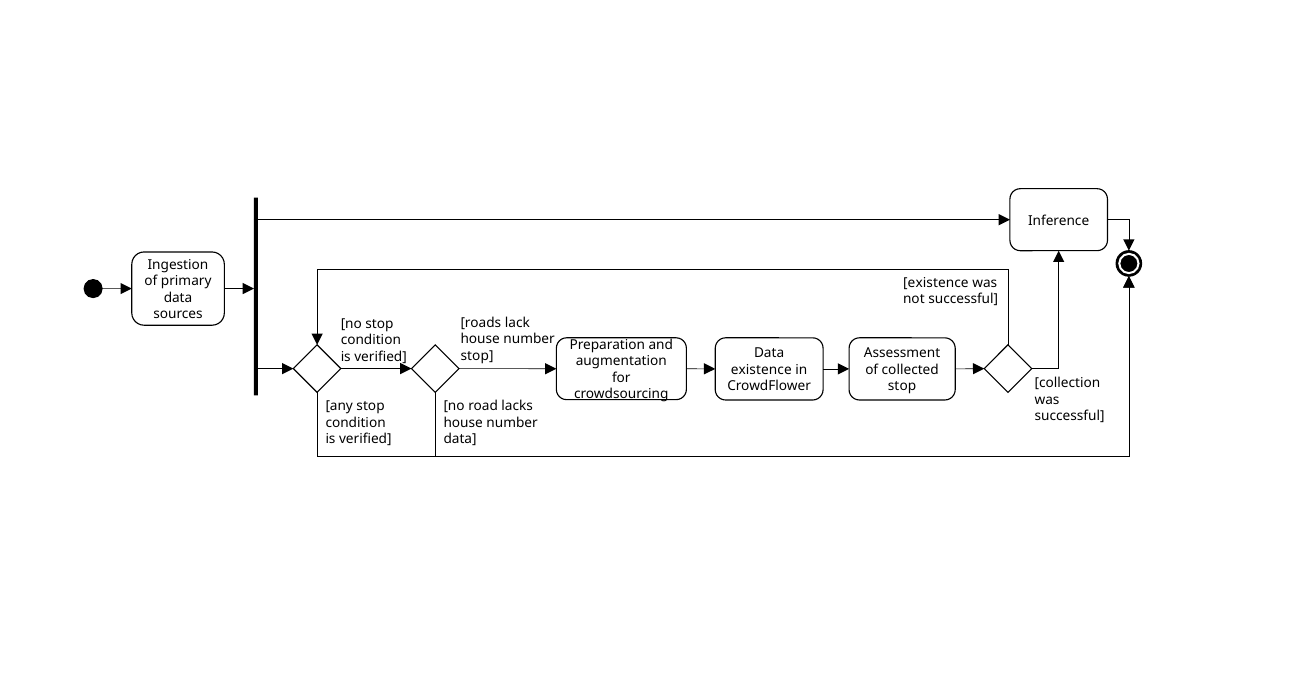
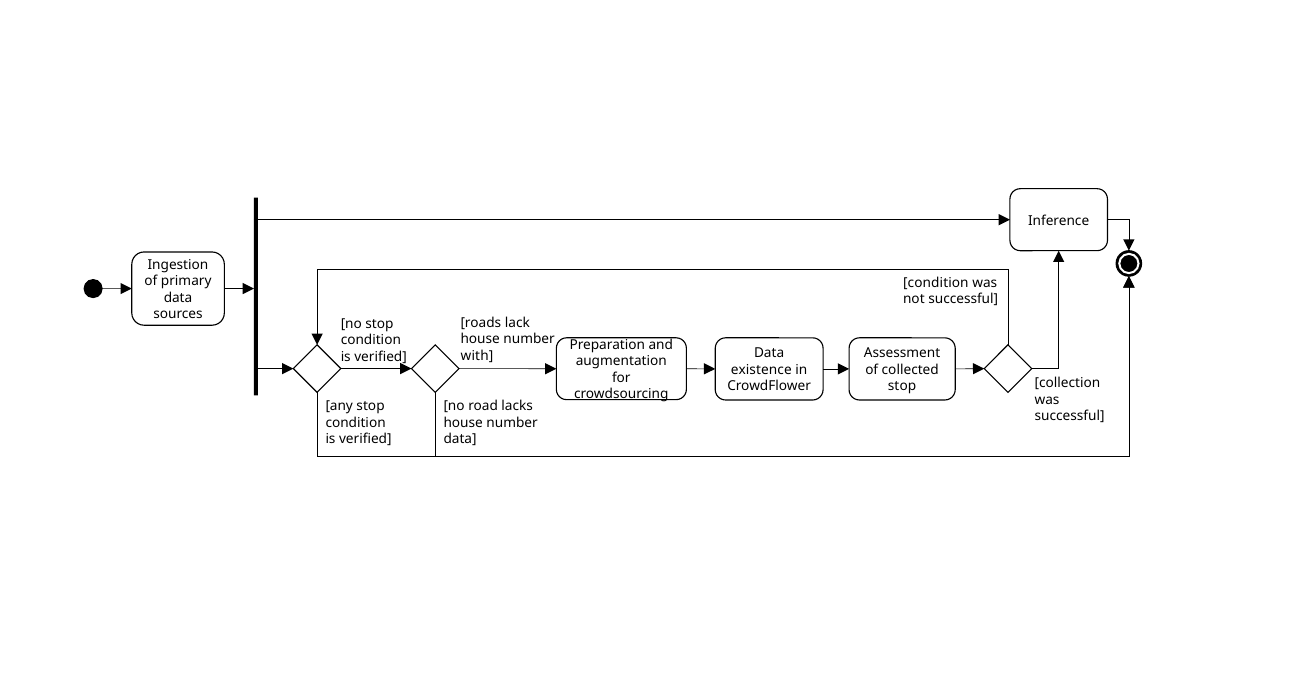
existence: existence -> condition (936, 282)
stop: stop -> with (477, 356)
